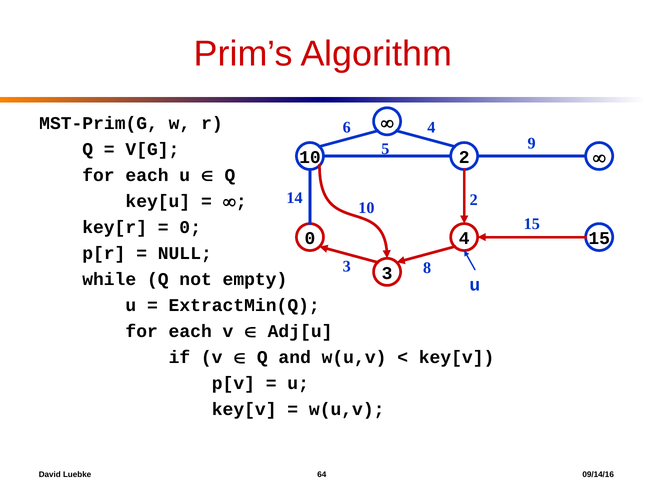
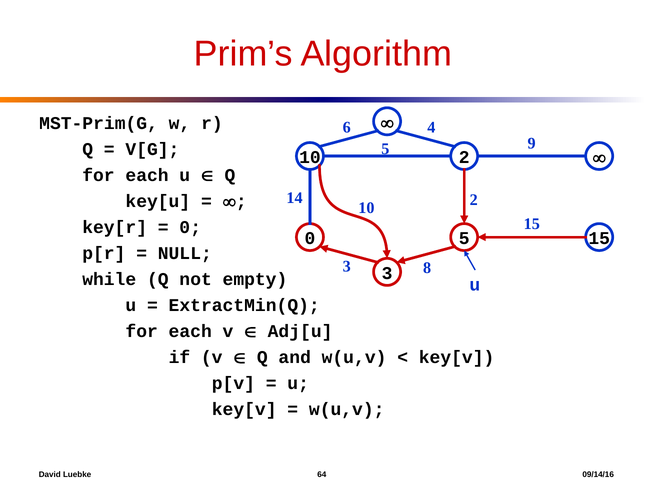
0 4: 4 -> 5 (464, 238)
